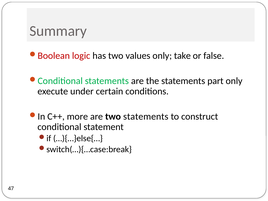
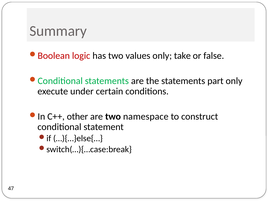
more: more -> other (77, 116)
two statements: statements -> namespace (146, 116)
